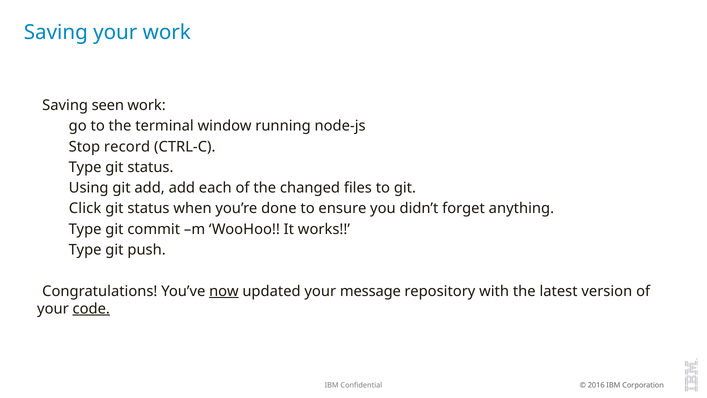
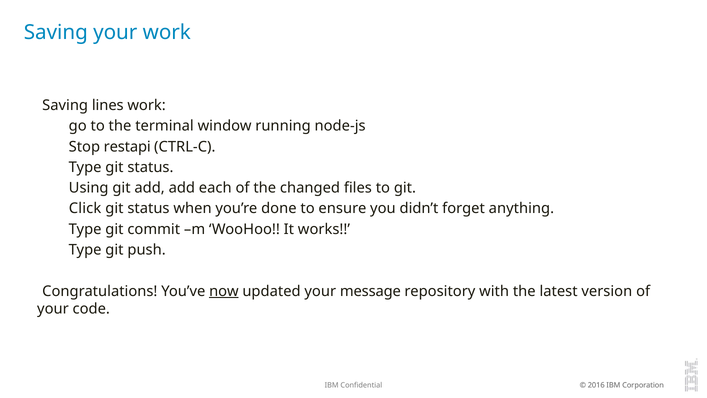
seen: seen -> lines (108, 105)
record: record -> restapi (127, 147)
code underline: present -> none (91, 309)
